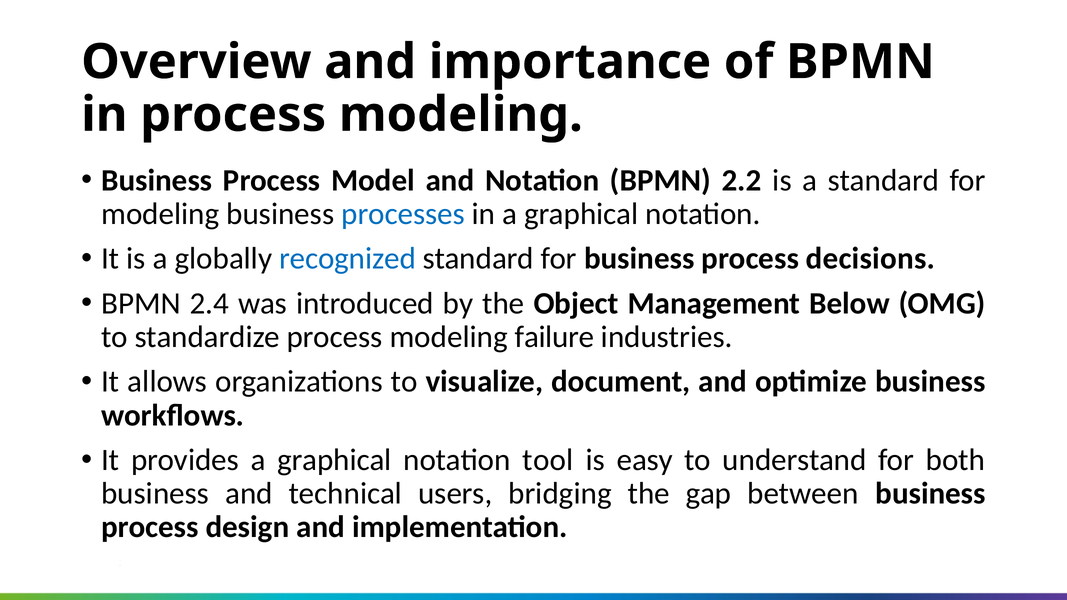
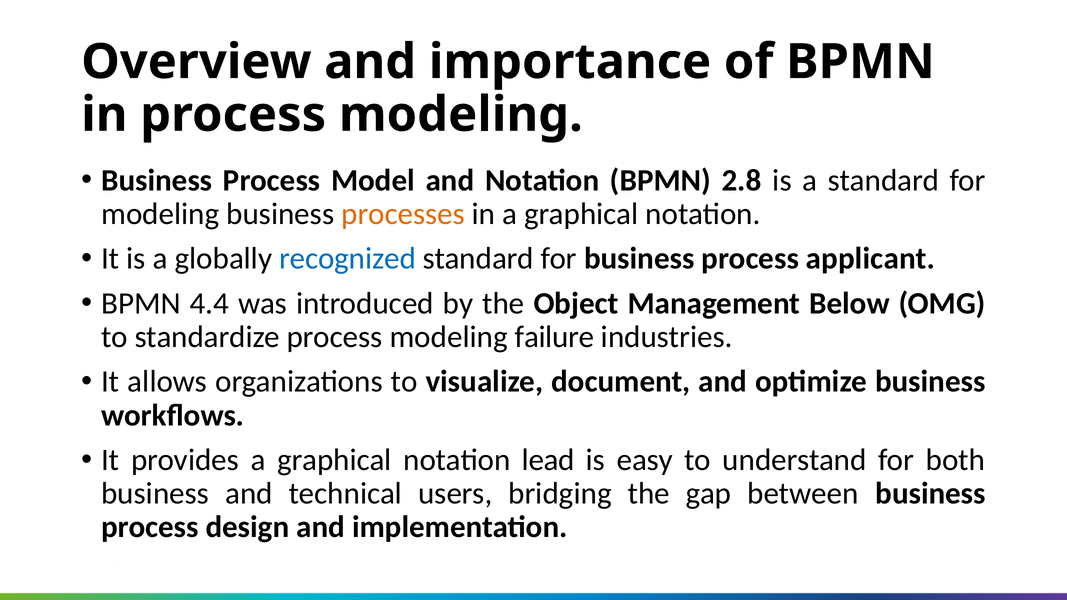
2.2: 2.2 -> 2.8 (742, 180)
processes colour: blue -> orange (403, 214)
decisions: decisions -> applicant (870, 259)
2.4: 2.4 -> 4.4 (209, 303)
tool: tool -> lead (548, 460)
